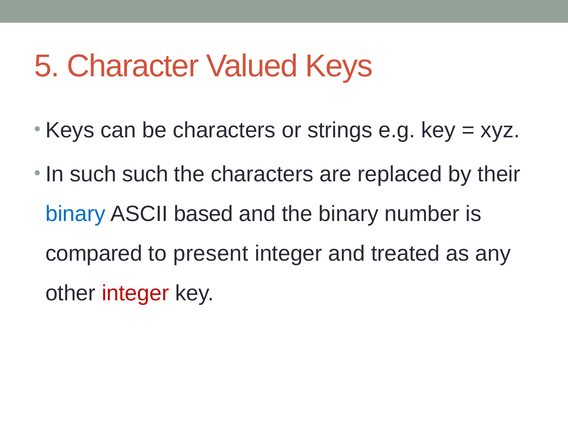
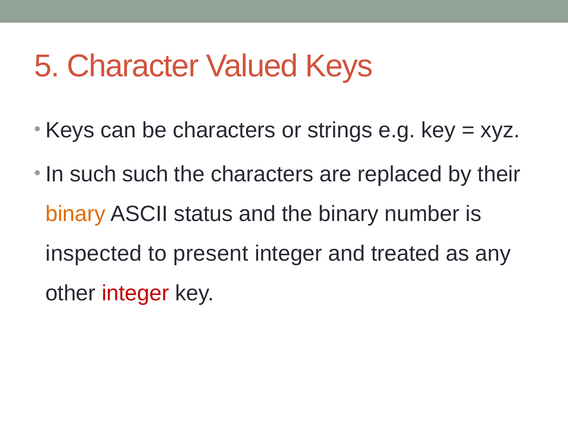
binary colour: blue -> orange (75, 214)
based: based -> status (203, 214)
compared: compared -> inspected (94, 254)
